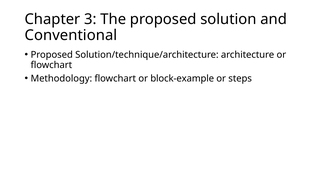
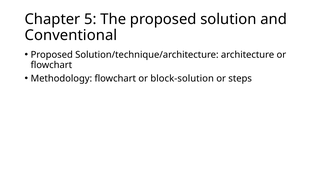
3: 3 -> 5 (90, 19)
block-example: block-example -> block-solution (182, 78)
